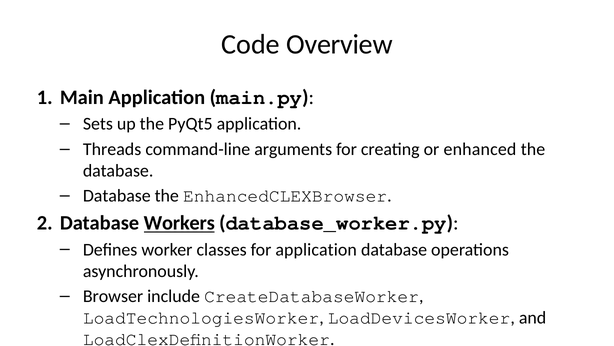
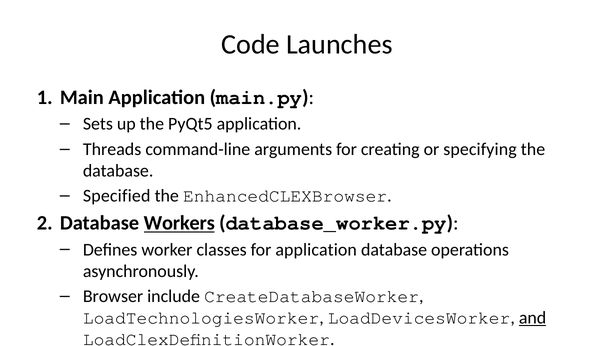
Overview: Overview -> Launches (339, 45)
or enhanced: enhanced -> specifying (480, 149)
Database: Database -> Specified (117, 195)
and underline: none -> present (533, 317)
